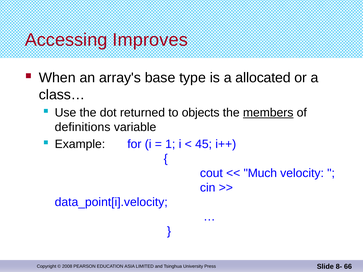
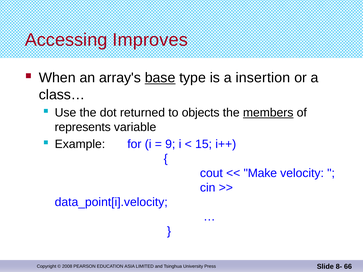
base underline: none -> present (160, 78)
allocated: allocated -> insertion (263, 78)
definitions: definitions -> represents (83, 127)
1: 1 -> 9 (170, 144)
45: 45 -> 15 (204, 144)
Much: Much -> Make (260, 173)
